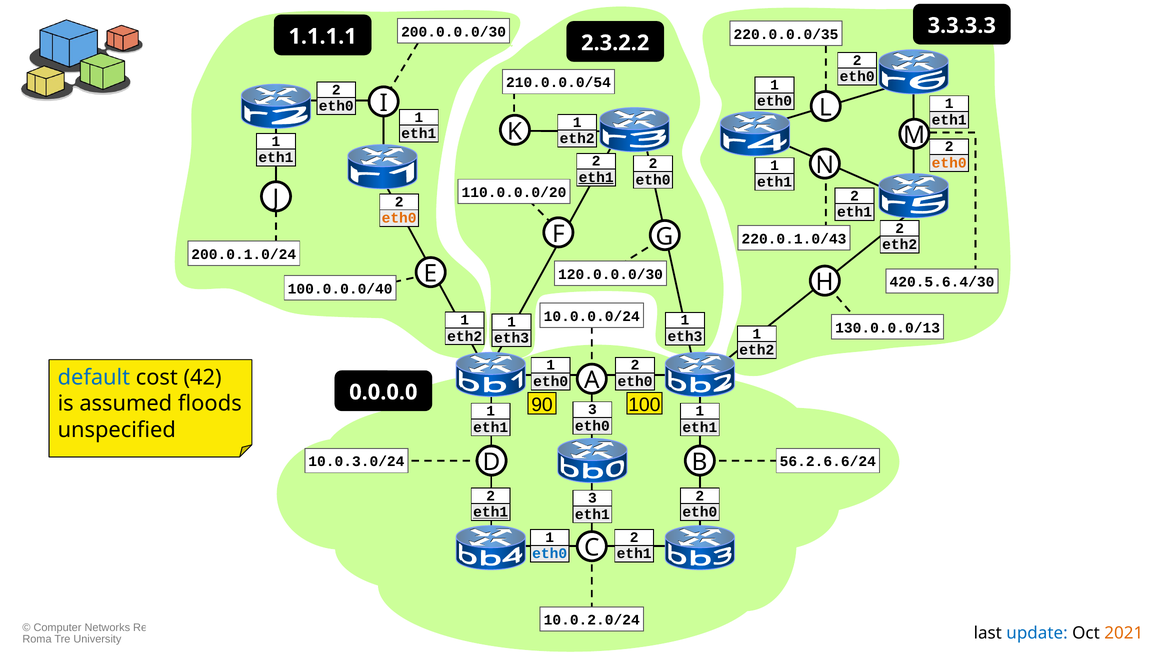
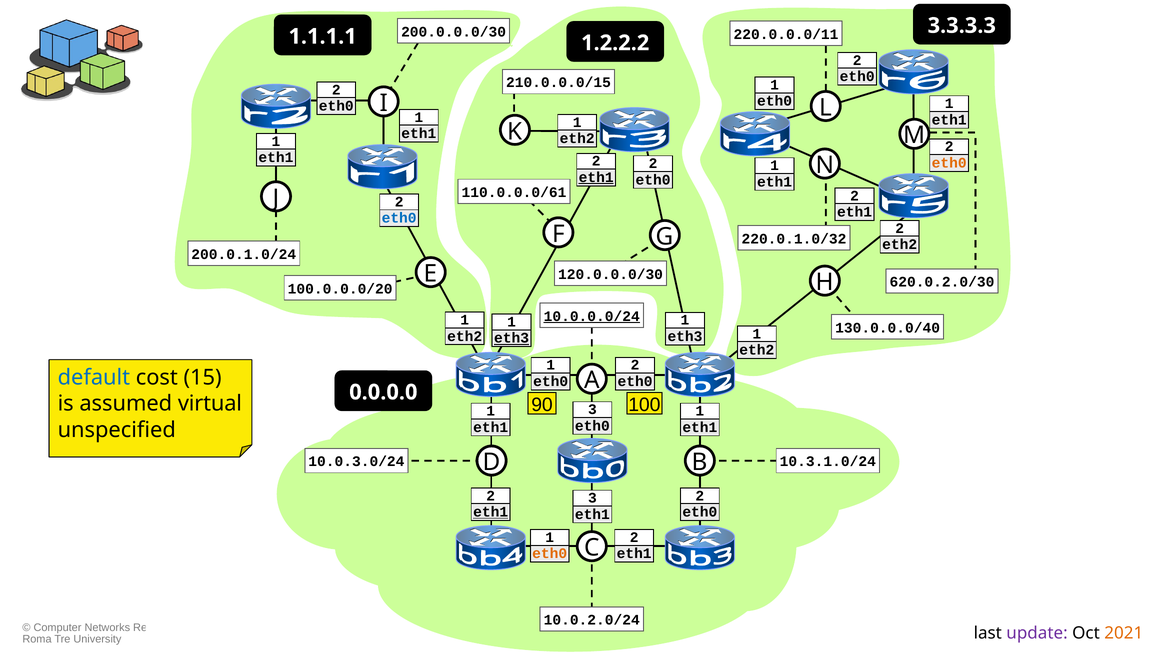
220.0.0.0/35: 220.0.0.0/35 -> 220.0.0.0/11 (786, 34)
2.3.2.2: 2.3.2.2 -> 1.2.2.2 (615, 43)
210.0.0.0/54: 210.0.0.0/54 -> 210.0.0.0/15 (558, 83)
110.0.0.0/20: 110.0.0.0/20 -> 110.0.0.0/61 (514, 192)
eth0 colour: orange -> blue (399, 218)
220.0.1.0/43: 220.0.1.0/43 -> 220.0.1.0/32 (794, 239)
420.5.6.4/30: 420.5.6.4/30 -> 620.0.2.0/30 (942, 282)
100.0.0.0/40: 100.0.0.0/40 -> 100.0.0.0/20 (340, 289)
10.0.0.0/24 underline: none -> present (592, 316)
130.0.0.0/13: 130.0.0.0/13 -> 130.0.0.0/40 (888, 328)
eth3 underline: none -> present (512, 338)
42: 42 -> 15 (203, 377)
floods: floods -> virtual (210, 404)
56.2.6.6/24: 56.2.6.6/24 -> 10.3.1.0/24 (828, 462)
eth0 colour: blue -> orange (550, 554)
update colour: blue -> purple (1037, 633)
